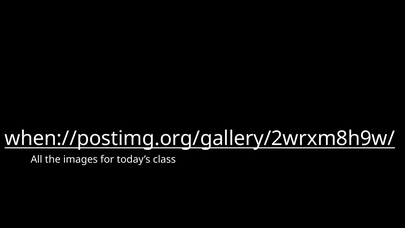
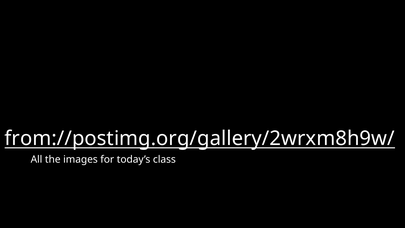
when://postimg.org/gallery/2wrxm8h9w/: when://postimg.org/gallery/2wrxm8h9w/ -> from://postimg.org/gallery/2wrxm8h9w/ (200, 138)
